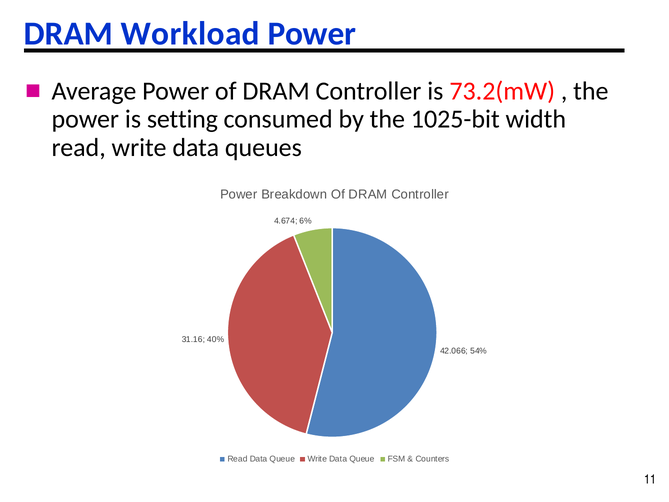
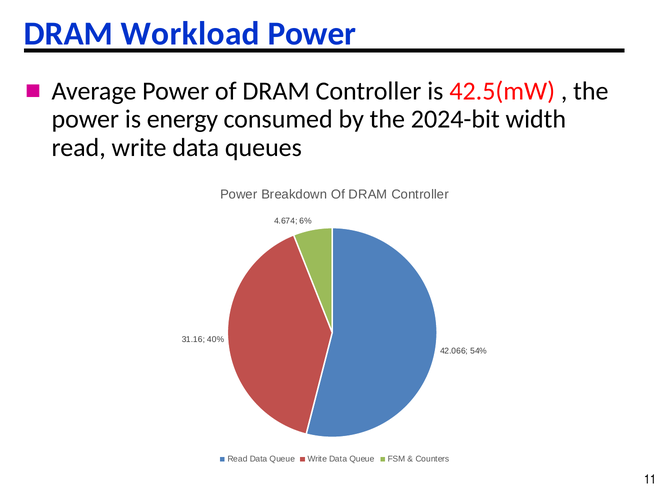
73.2(mW: 73.2(mW -> 42.5(mW (502, 91)
setting: setting -> energy (182, 119)
1025-bit: 1025-bit -> 2024-bit (455, 119)
